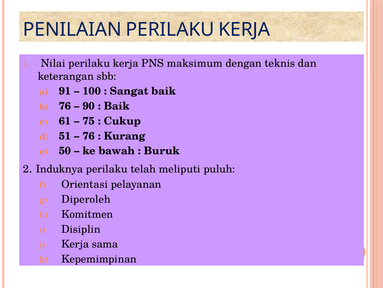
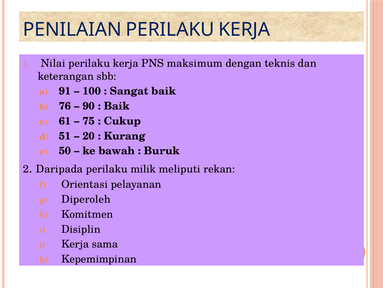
76: 76 -> 20 (89, 136)
Induknya: Induknya -> Daripada (59, 169)
telah: telah -> milik (143, 169)
puluh: puluh -> rekan (219, 169)
